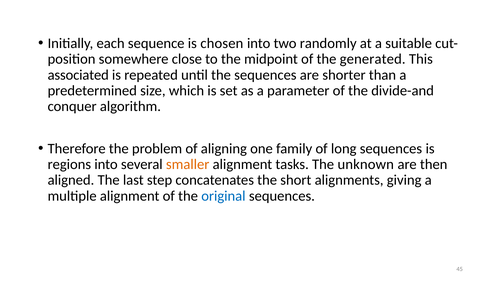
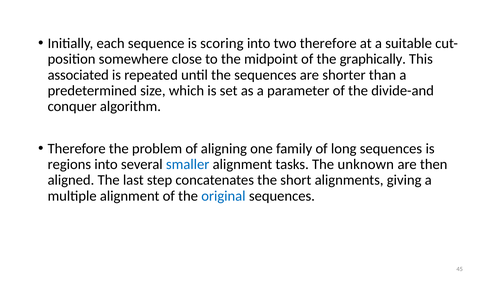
chosen: chosen -> scoring (222, 43)
two randomly: randomly -> therefore (328, 43)
generated: generated -> graphically (373, 59)
smaller colour: orange -> blue (188, 164)
